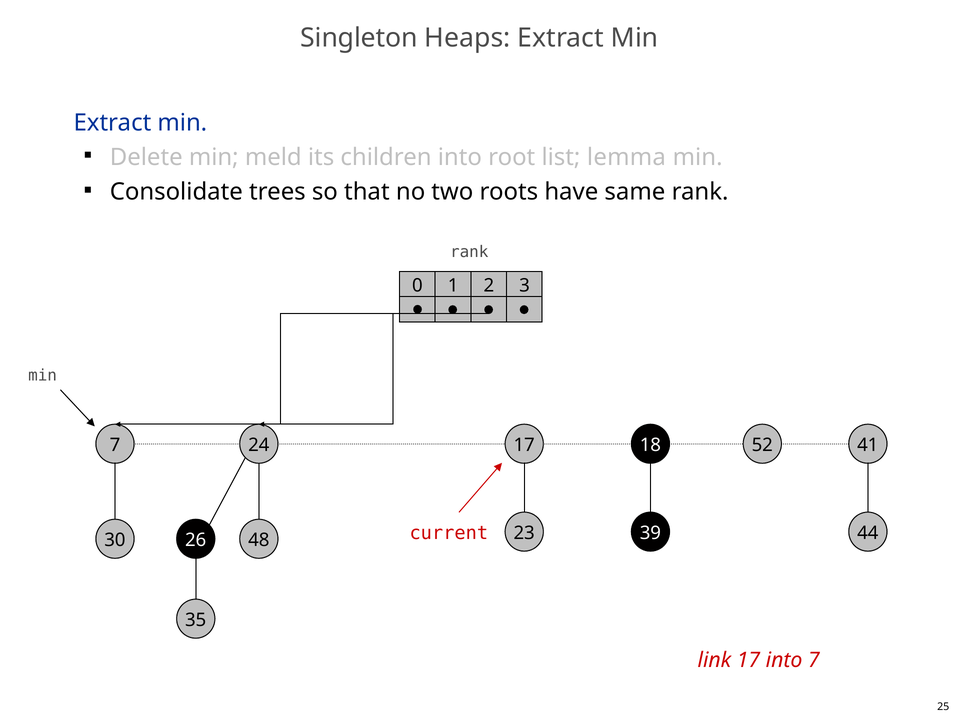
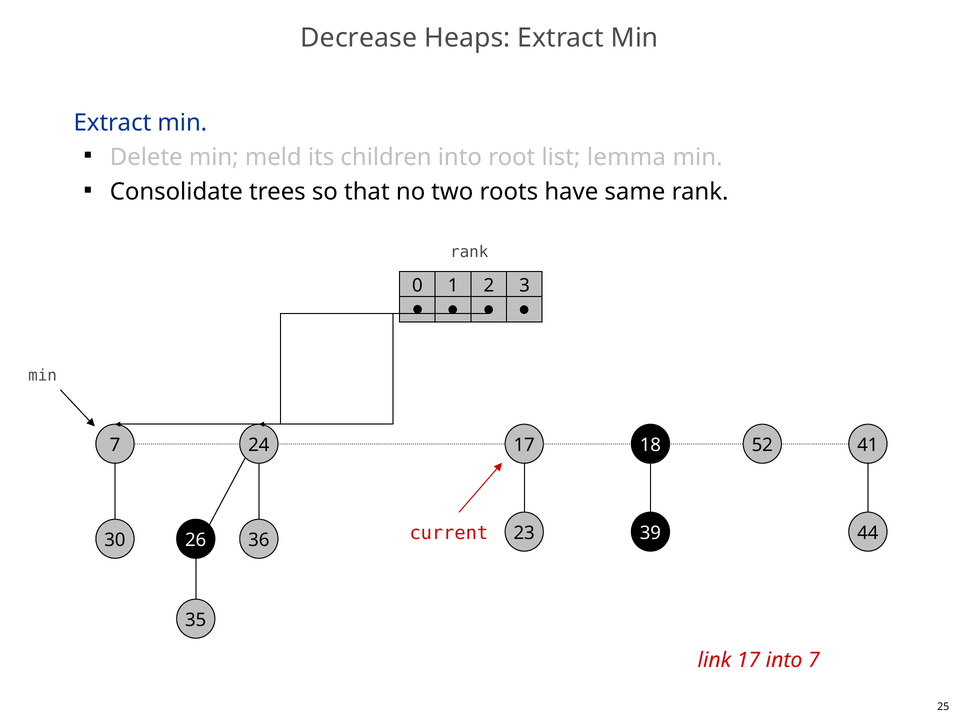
Singleton: Singleton -> Decrease (359, 38)
48: 48 -> 36 (259, 540)
